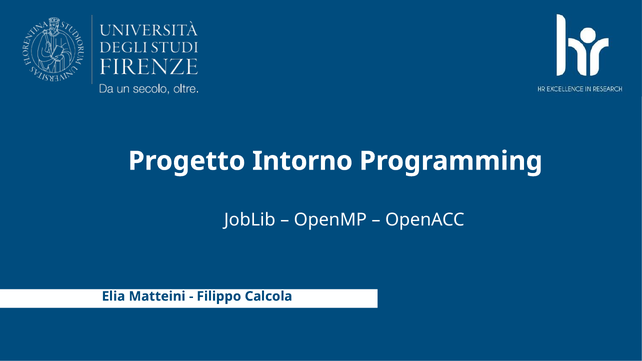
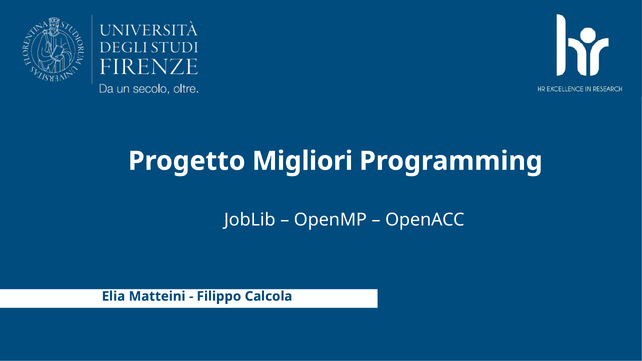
Intorno: Intorno -> Migliori (303, 161)
